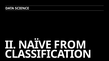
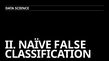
FROM: FROM -> FALSE (70, 45)
